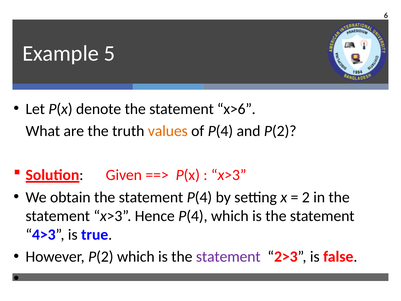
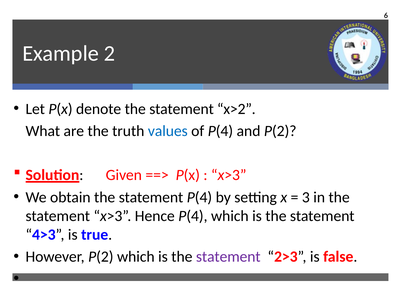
5: 5 -> 2 (109, 54)
x>6: x>6 -> x>2 (236, 109)
values colour: orange -> blue (168, 131)
2: 2 -> 3 (306, 197)
